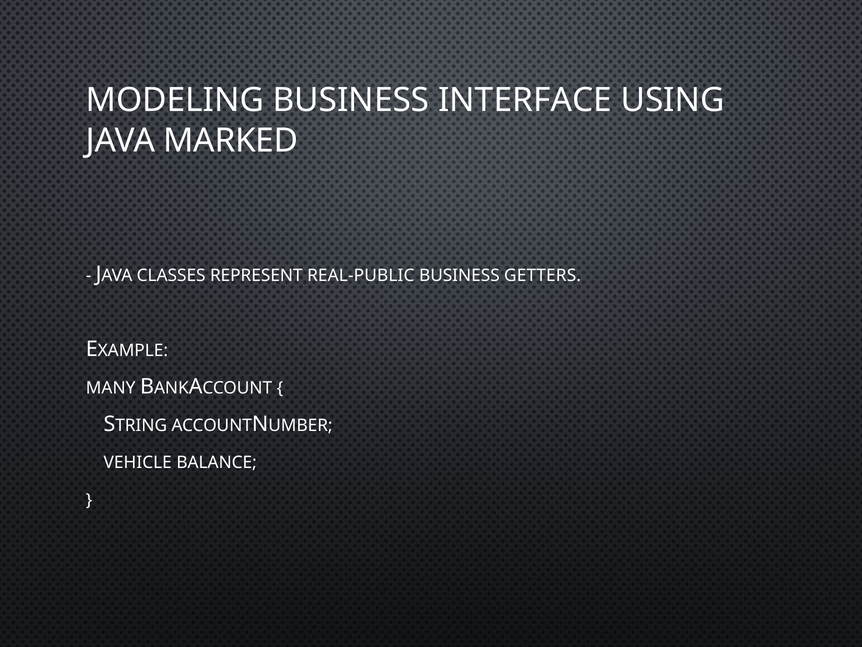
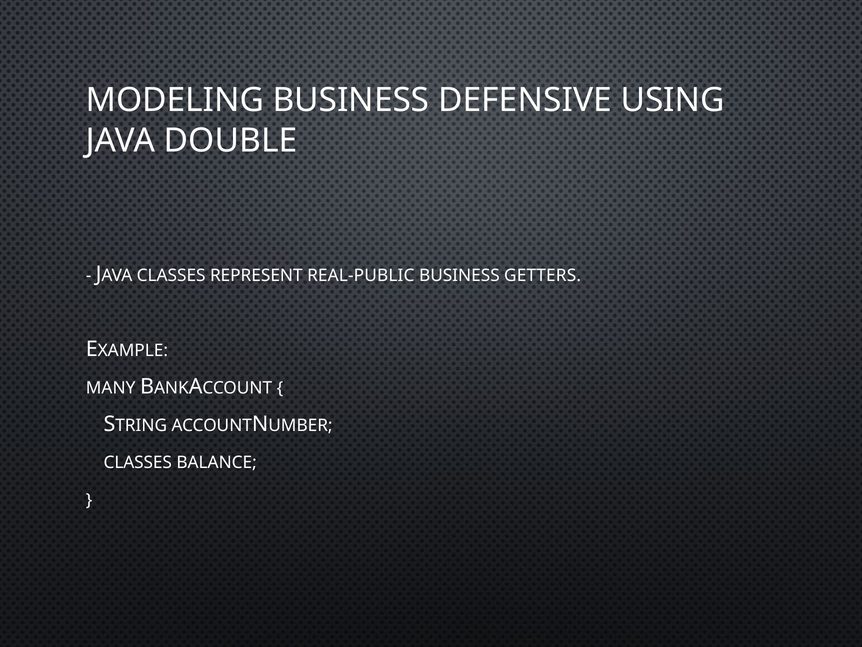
INTERFACE: INTERFACE -> DEFENSIVE (525, 100)
MARKED: MARKED -> DOUBLE (231, 140)
VEHICLE: VEHICLE -> CLASSES (138, 462)
